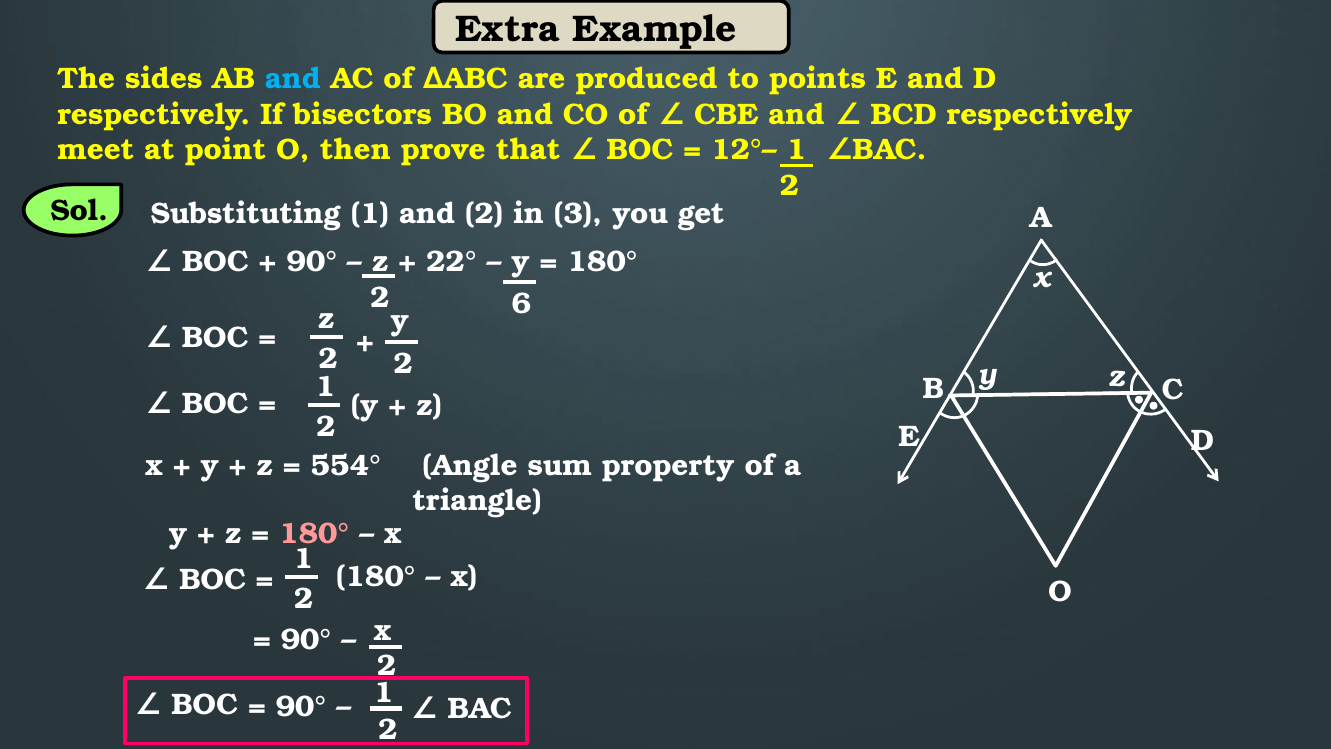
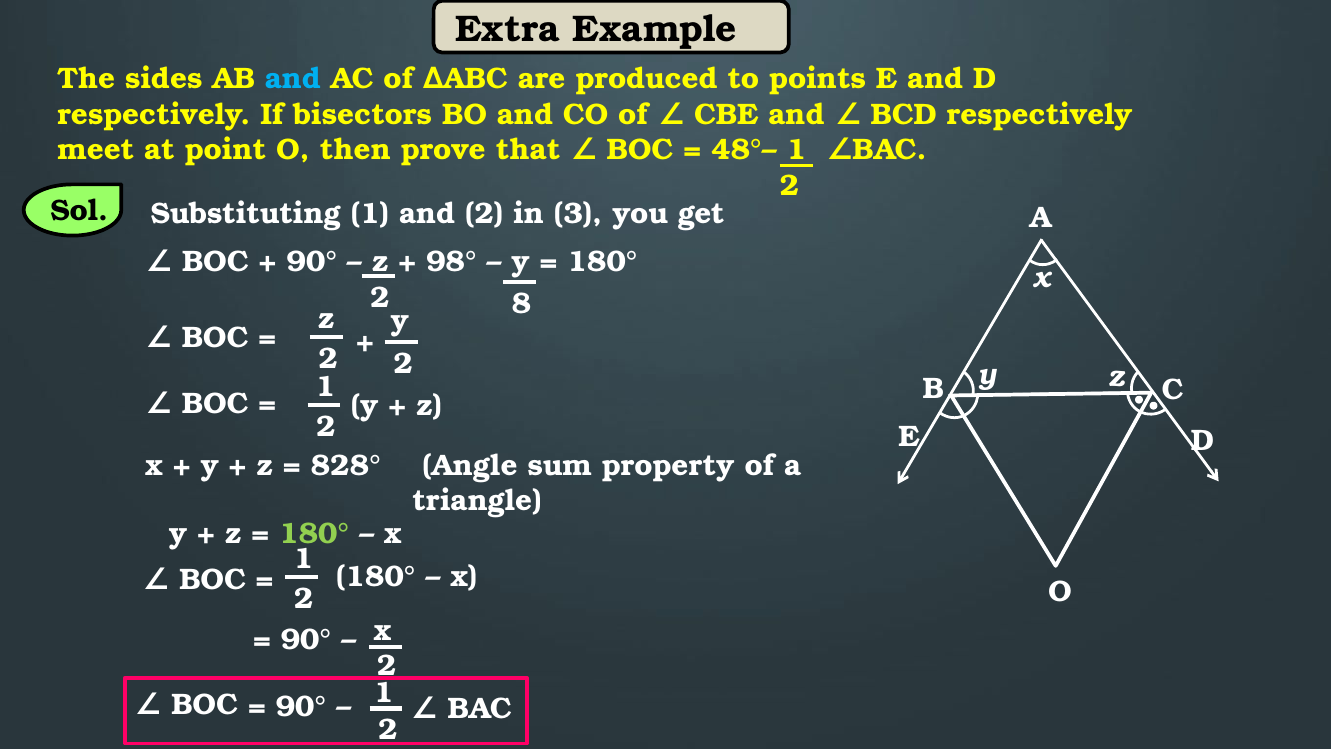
12°–: 12°– -> 48°– (744, 150)
22°: 22° -> 98° (451, 262)
6: 6 -> 8 (521, 304)
554°: 554° -> 828° (346, 465)
180° colour: pink -> light green (314, 534)
